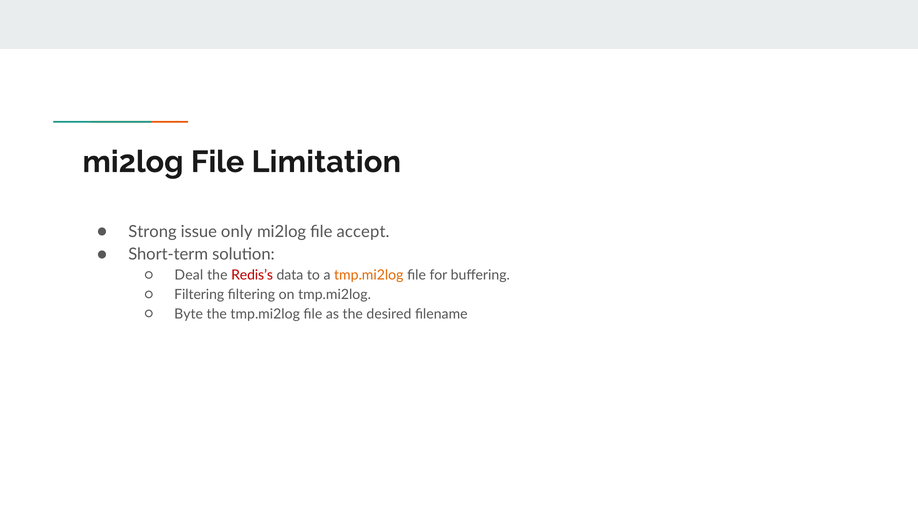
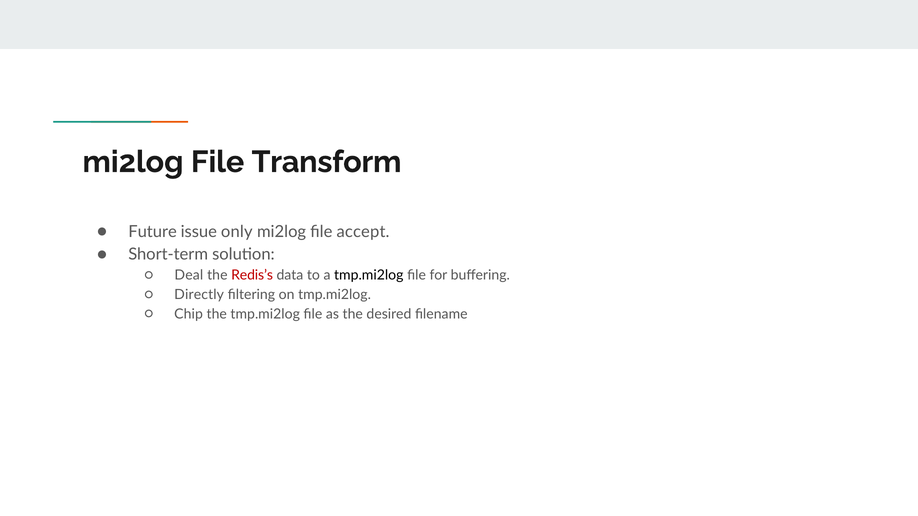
Limitation: Limitation -> Transform (327, 162)
Strong: Strong -> Future (153, 232)
tmp.mi2log colour: orange -> black (369, 275)
Filtering: Filtering -> Directly (199, 295)
Byte: Byte -> Chip (189, 314)
